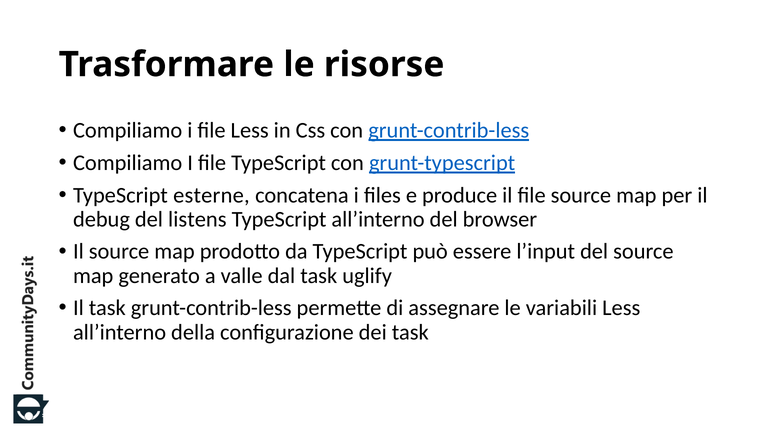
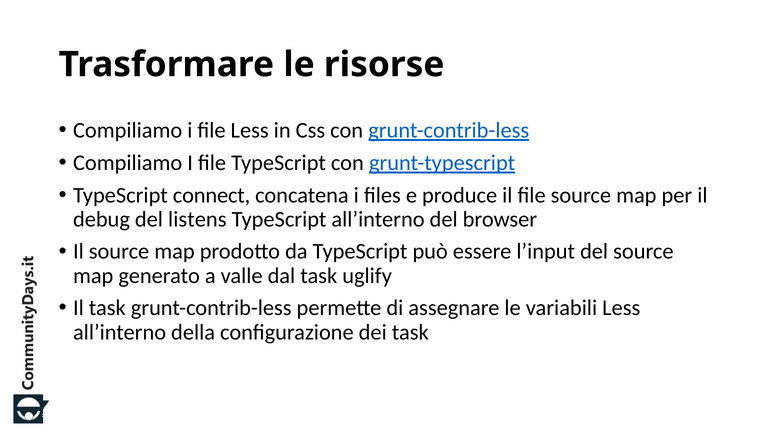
esterne: esterne -> connect (212, 195)
